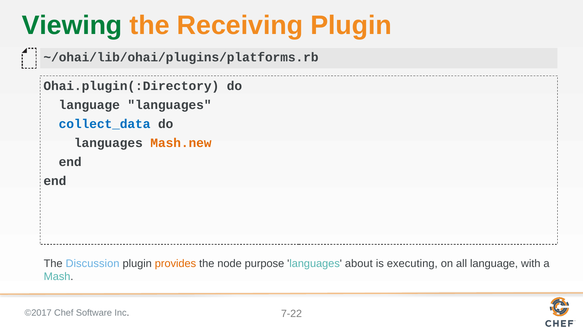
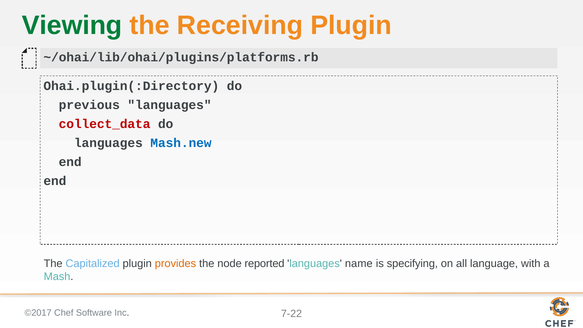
language: language -> previous (89, 105)
collect_data colour: blue -> red (105, 124)
Mash.new colour: orange -> blue (181, 143)
Discussion: Discussion -> Capitalized (93, 263)
purpose: purpose -> reported (264, 263)
about: about -> name (359, 263)
executing: executing -> specifying (412, 263)
